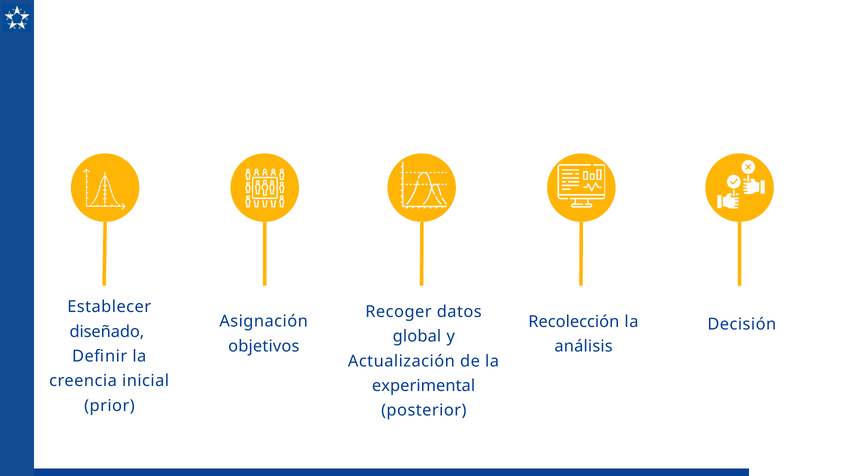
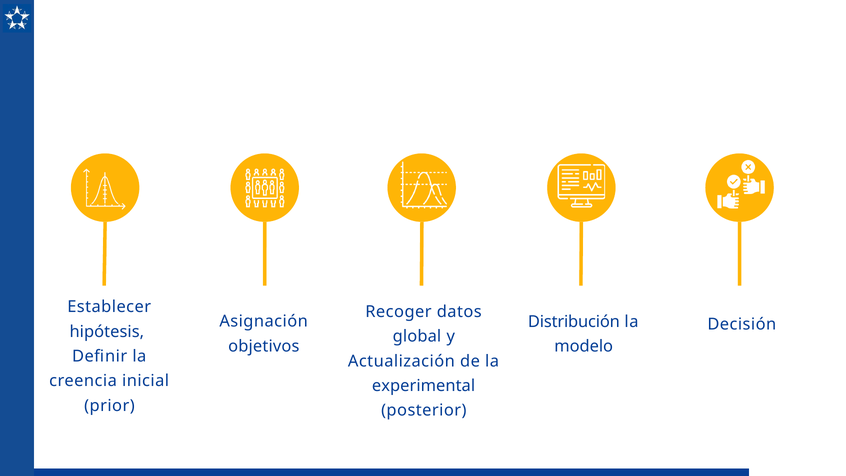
Recolección: Recolección -> Distribución (574, 322)
diseñado: diseñado -> hipótesis (107, 332)
análisis: análisis -> modelo (584, 346)
